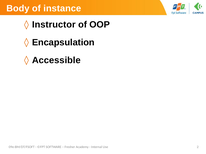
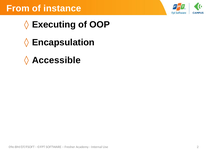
Body: Body -> From (18, 9)
Instructor: Instructor -> Executing (54, 25)
